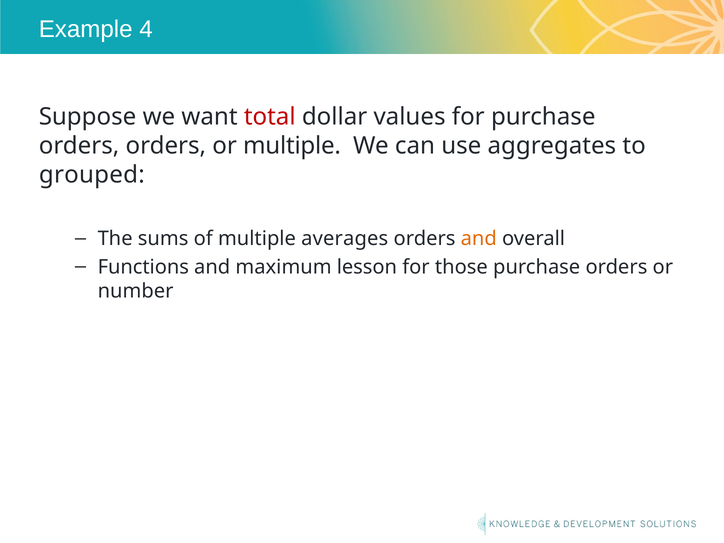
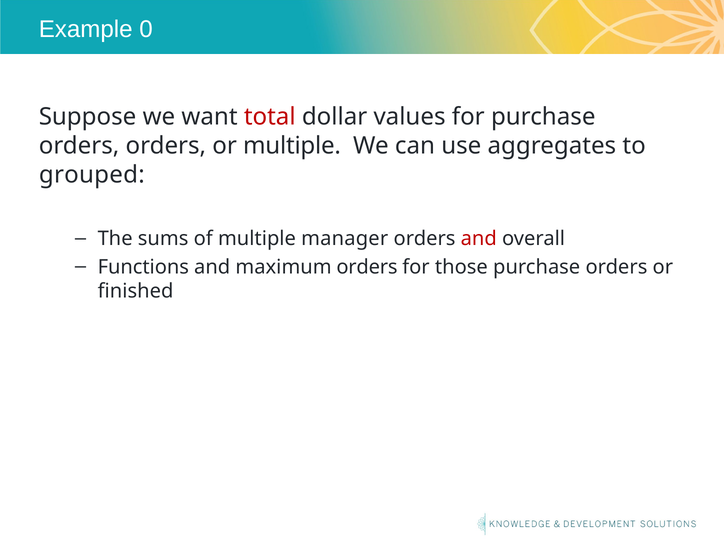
4: 4 -> 0 (146, 29)
averages: averages -> manager (345, 239)
and colour: orange -> red (479, 239)
maximum lesson: lesson -> orders (367, 267)
number: number -> finished (136, 291)
